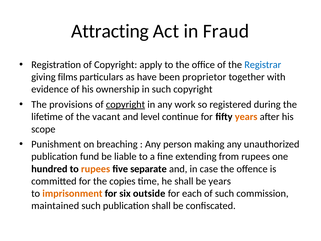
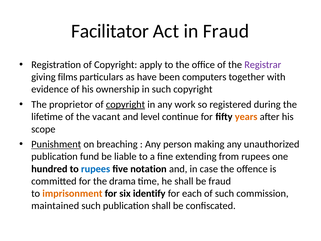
Attracting: Attracting -> Facilitator (110, 31)
Registrar colour: blue -> purple (263, 65)
proprietor: proprietor -> computers (204, 77)
provisions: provisions -> proprietor (71, 104)
Punishment underline: none -> present (56, 144)
rupees colour: orange -> blue (96, 169)
separate: separate -> notation (148, 169)
copies: copies -> drama (122, 181)
be years: years -> fraud (220, 181)
outside: outside -> identify (149, 193)
